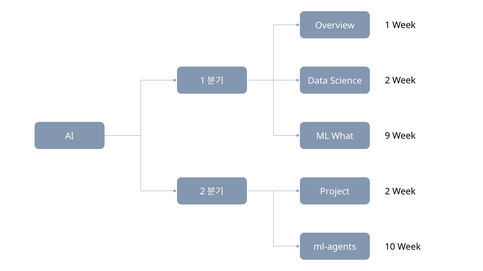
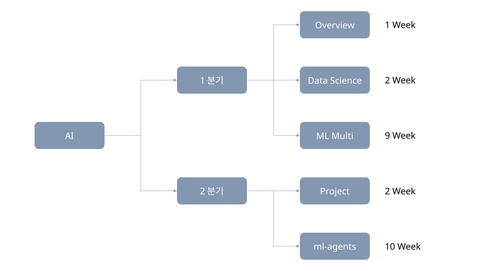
What: What -> Multi (342, 136)
